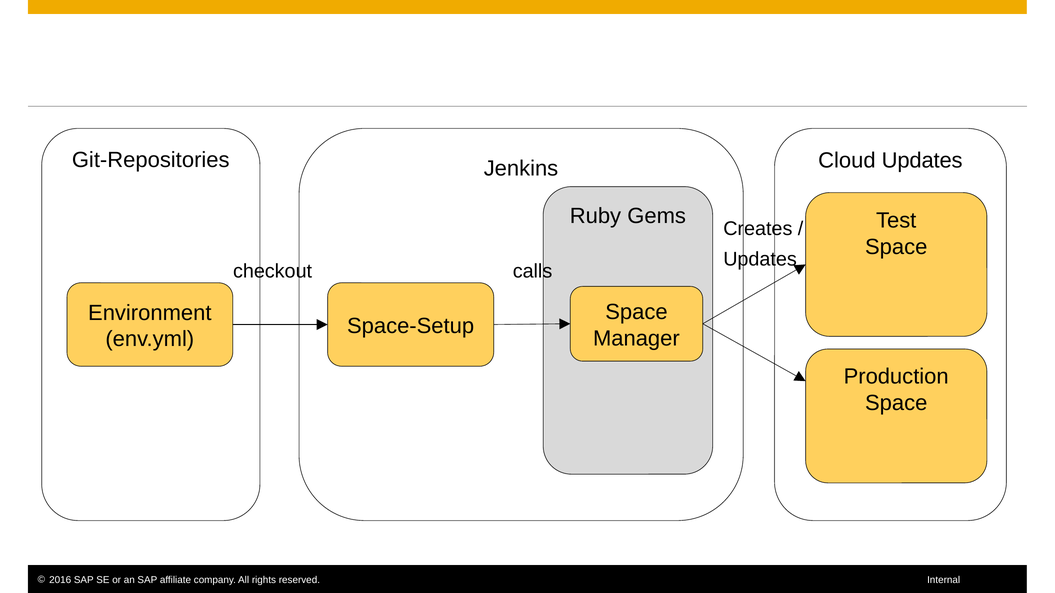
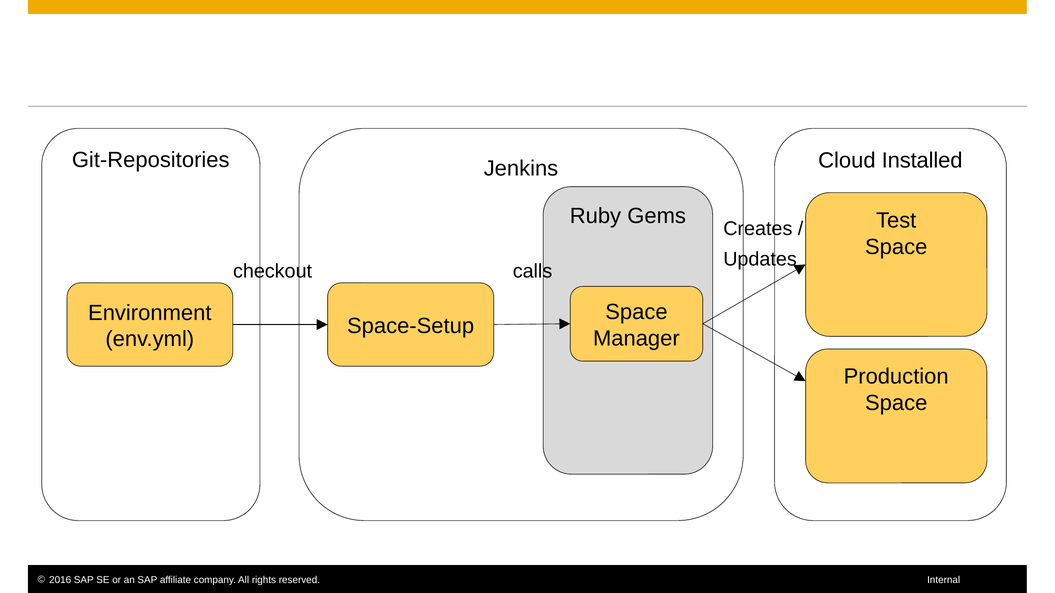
Cloud Updates: Updates -> Installed (922, 161)
